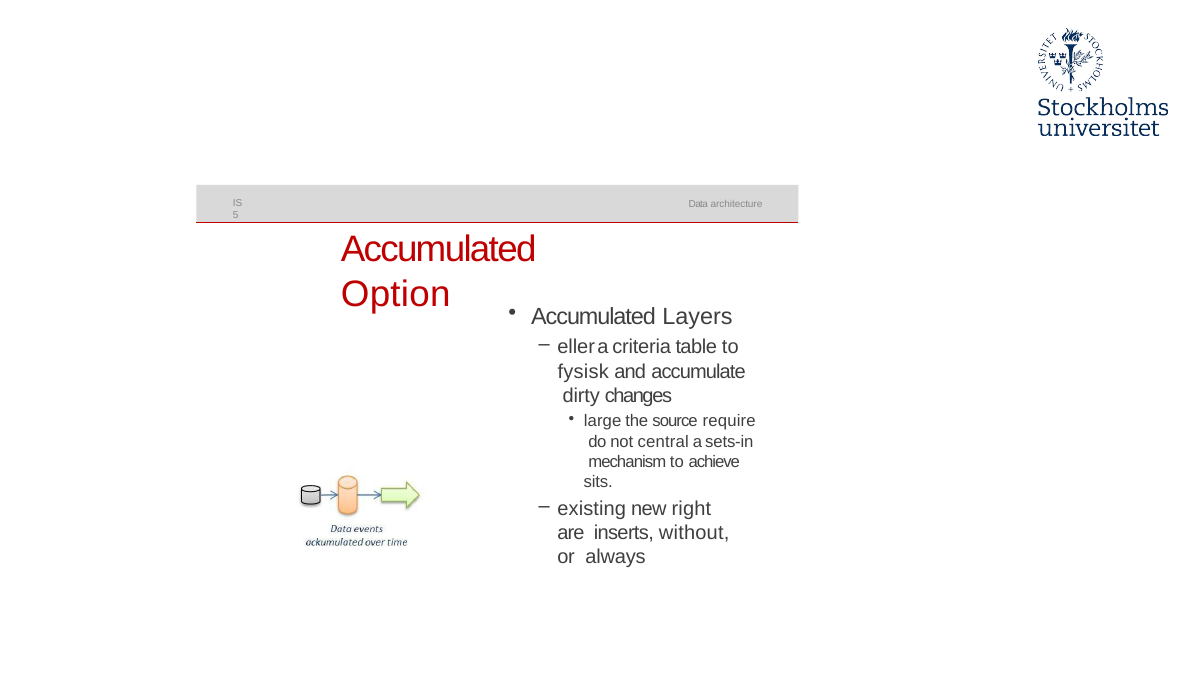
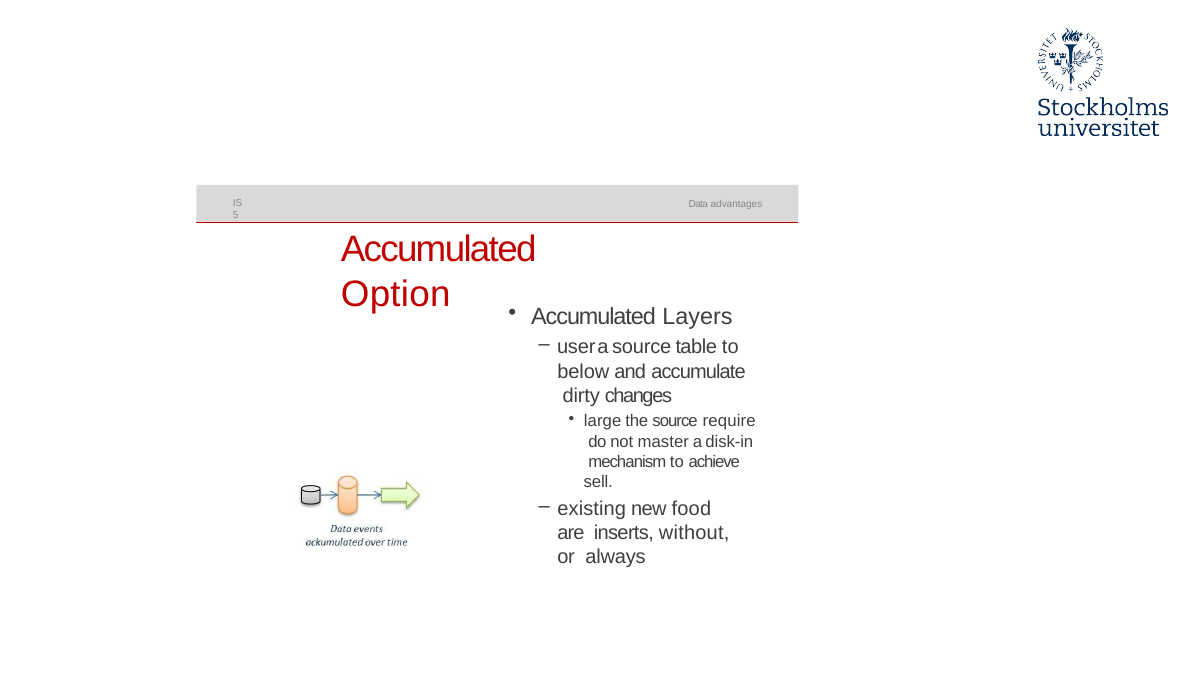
architecture: architecture -> advantages (736, 204)
eller: eller -> user (576, 347)
a criteria: criteria -> source (642, 347)
fysisk: fysisk -> below (583, 372)
central: central -> master (663, 442)
sets-in: sets-in -> disk-in (729, 442)
sits: sits -> sell (598, 482)
right: right -> food (691, 509)
